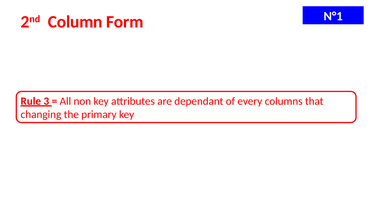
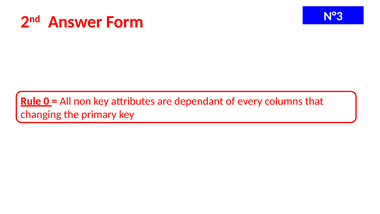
N°1: N°1 -> N°3 (333, 16)
Column: Column -> Answer (75, 22)
3: 3 -> 0 (46, 101)
